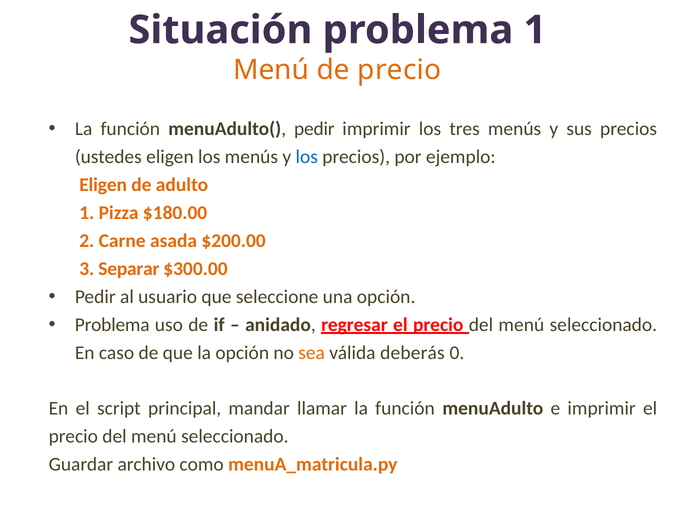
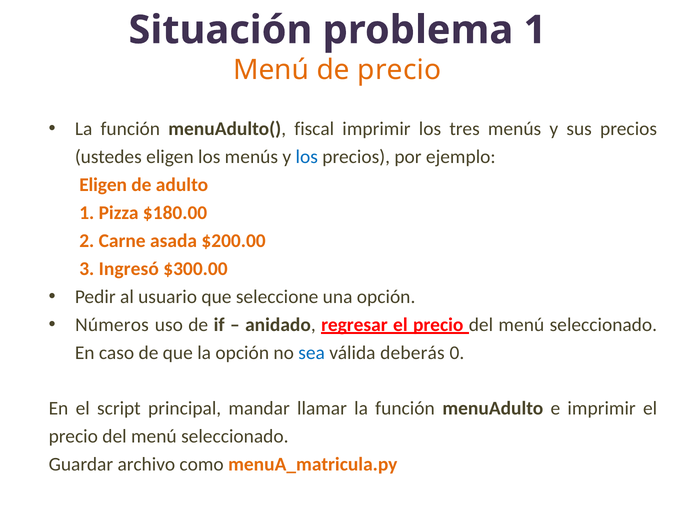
menuAdulto( pedir: pedir -> fiscal (314, 129)
Separar: Separar -> Ingresó (129, 269)
Problema: Problema -> Números (112, 325)
sea colour: orange -> blue (312, 353)
